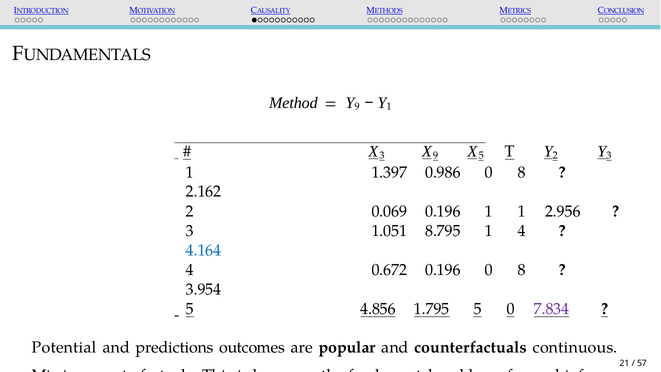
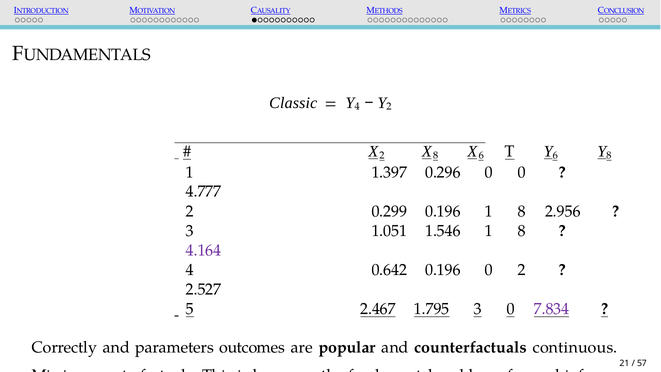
Method: Method -> Classic (293, 103)
9: 9 -> 4 (357, 106)
1: 1 -> 2 (389, 106)
3: 3 -> 2 (382, 155)
9: 9 -> 8 (436, 155)
5: 5 -> 6 (481, 155)
2: 2 -> 6 (555, 155)
3: 3 -> 8 (609, 155)
0.986: 0.986 -> 0.296 (443, 172)
8: 8 -> 0 (522, 172)
2.162: 2.162 -> 4.777 (204, 192)
0.069: 0.069 -> 0.299 (389, 211)
0.196 1 1: 1 -> 8 (522, 211)
8.795: 8.795 -> 1.546 (443, 231)
4: 4 -> 8 (522, 231)
4.164 colour: blue -> purple (204, 250)
0.672: 0.672 -> 0.642 (389, 270)
0.196 0 8: 8 -> 2 (522, 270)
3.954: 3.954 -> 2.527 (204, 289)
4.856: 4.856 -> 2.467 (378, 309)
1.795 5: 5 -> 3 (478, 309)
Potential: Potential -> Correctly (64, 347)
predictions: predictions -> parameters (175, 347)
